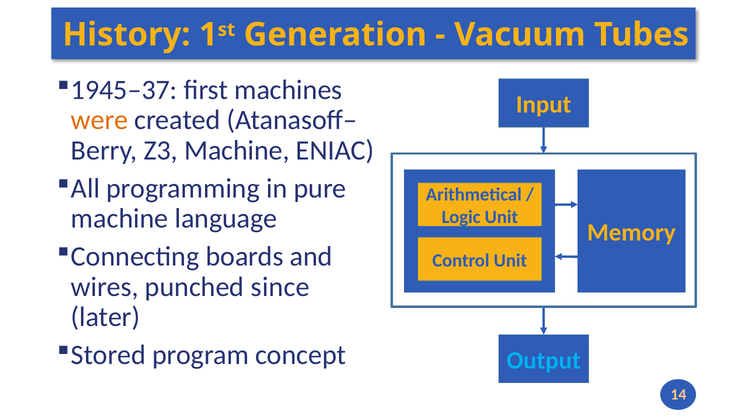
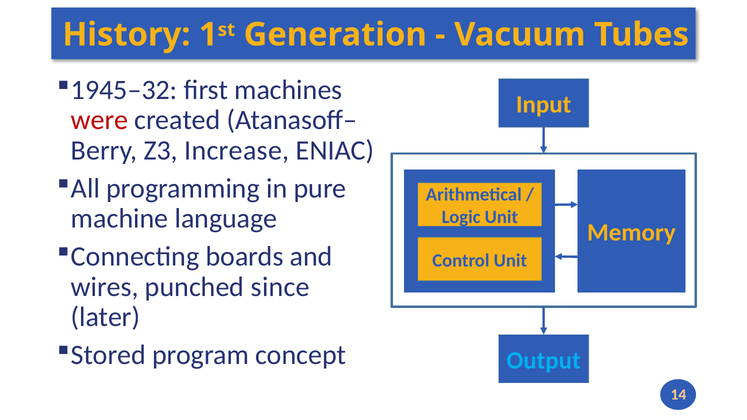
1945–37: 1945–37 -> 1945–32 (124, 90)
were colour: orange -> red (100, 120)
Z3 Machine: Machine -> Increase (237, 150)
